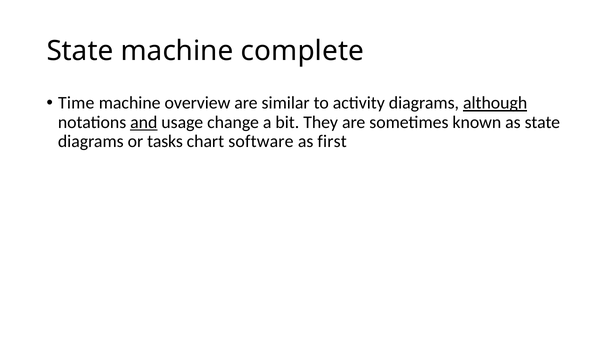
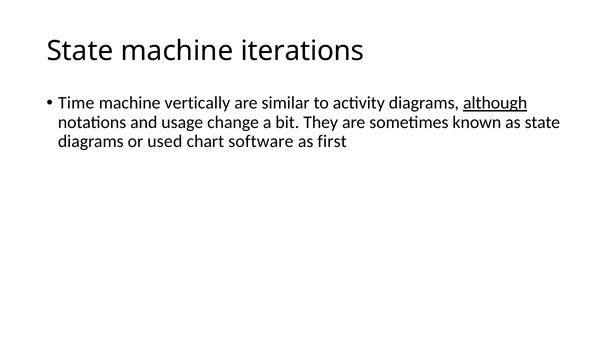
complete: complete -> iterations (303, 51)
overview: overview -> vertically (197, 103)
and underline: present -> none (144, 122)
tasks: tasks -> used (165, 142)
